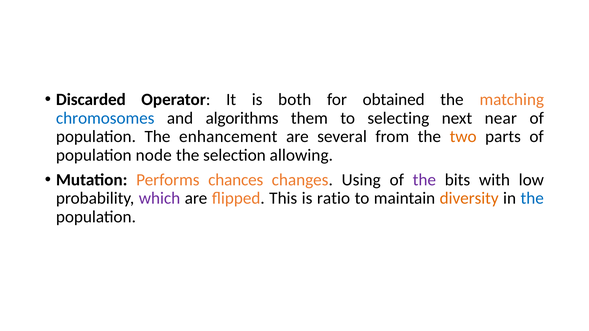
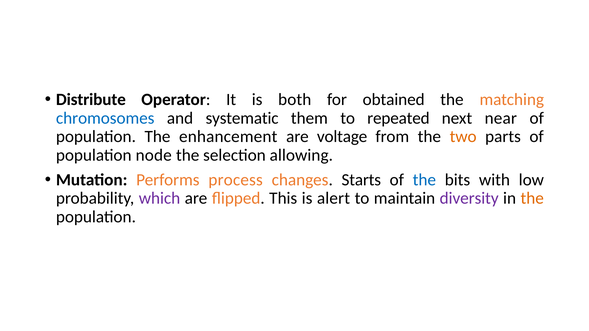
Discarded: Discarded -> Distribute (91, 100)
algorithms: algorithms -> systematic (242, 118)
selecting: selecting -> repeated (398, 118)
several: several -> voltage (342, 137)
chances: chances -> process (236, 180)
Using: Using -> Starts (361, 180)
the colour: purple -> blue (424, 180)
ratio: ratio -> alert (333, 199)
diversity colour: orange -> purple (469, 199)
the colour: blue -> orange (532, 199)
